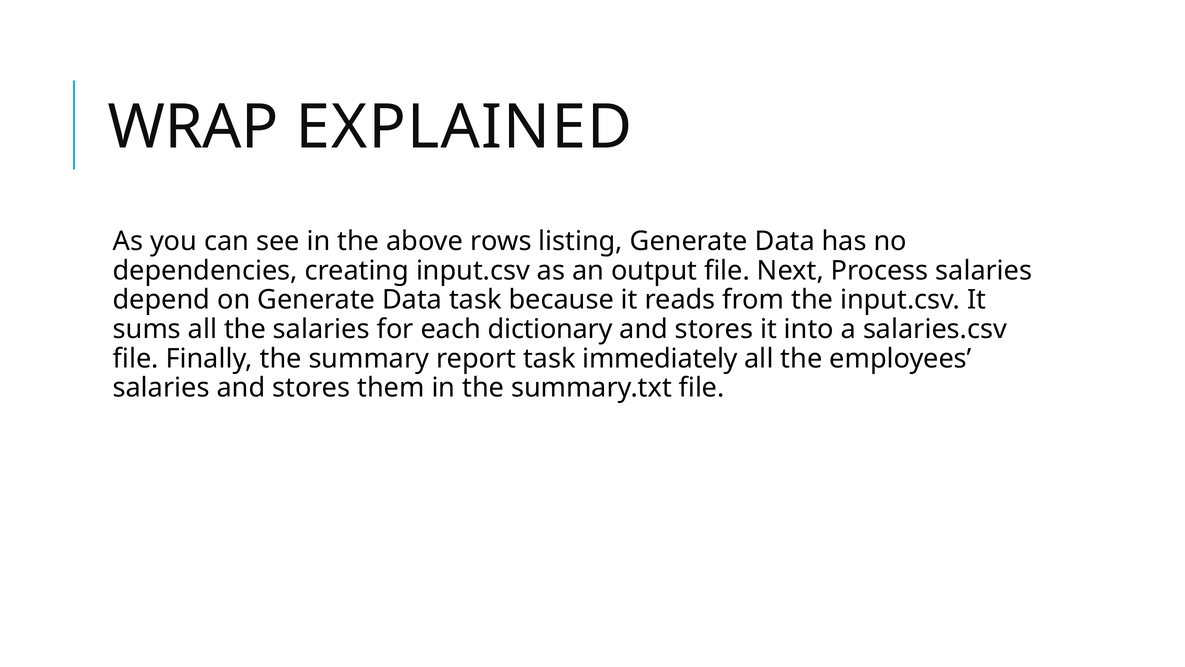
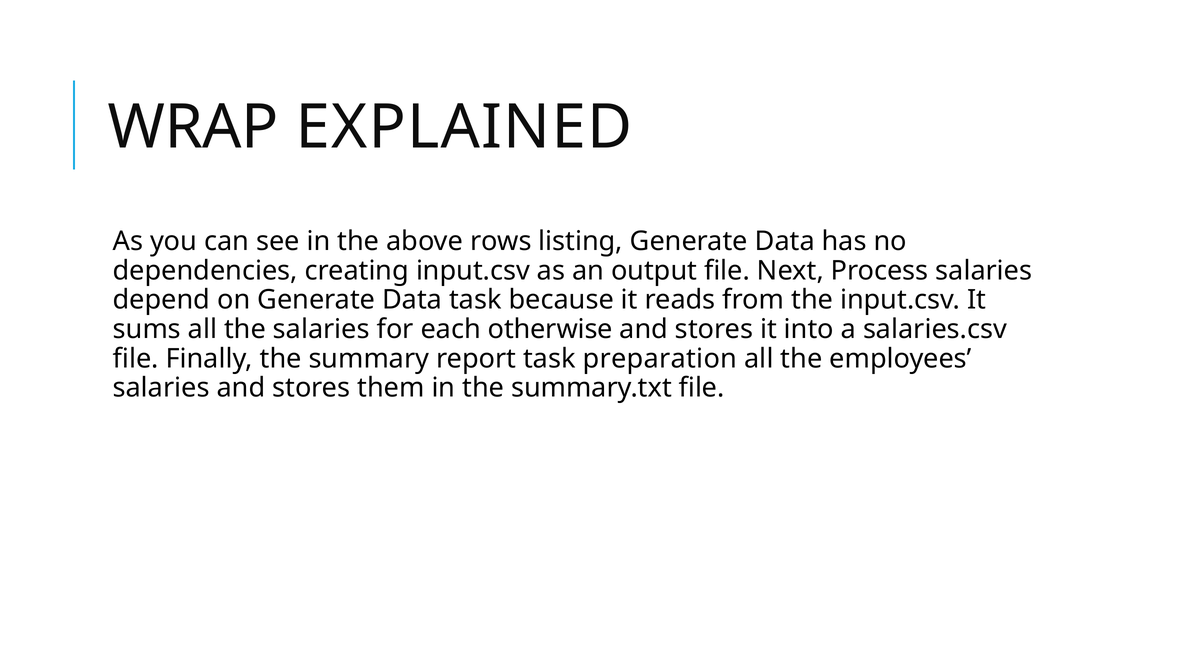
dictionary: dictionary -> otherwise (550, 329)
immediately: immediately -> preparation (660, 358)
